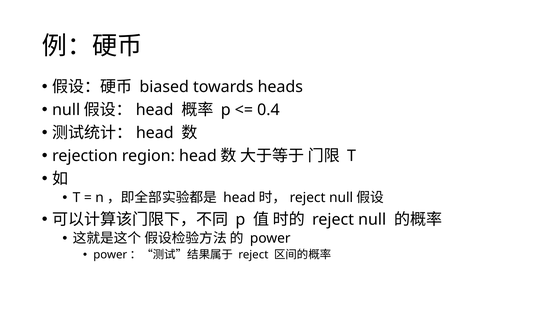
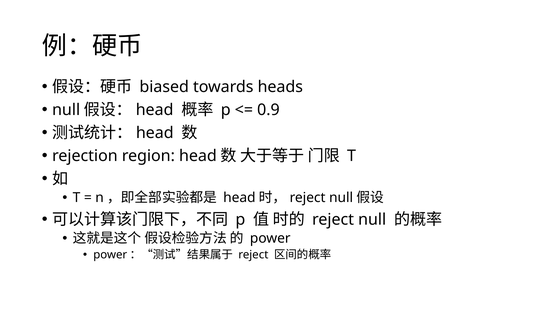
0.4: 0.4 -> 0.9 (268, 110)
